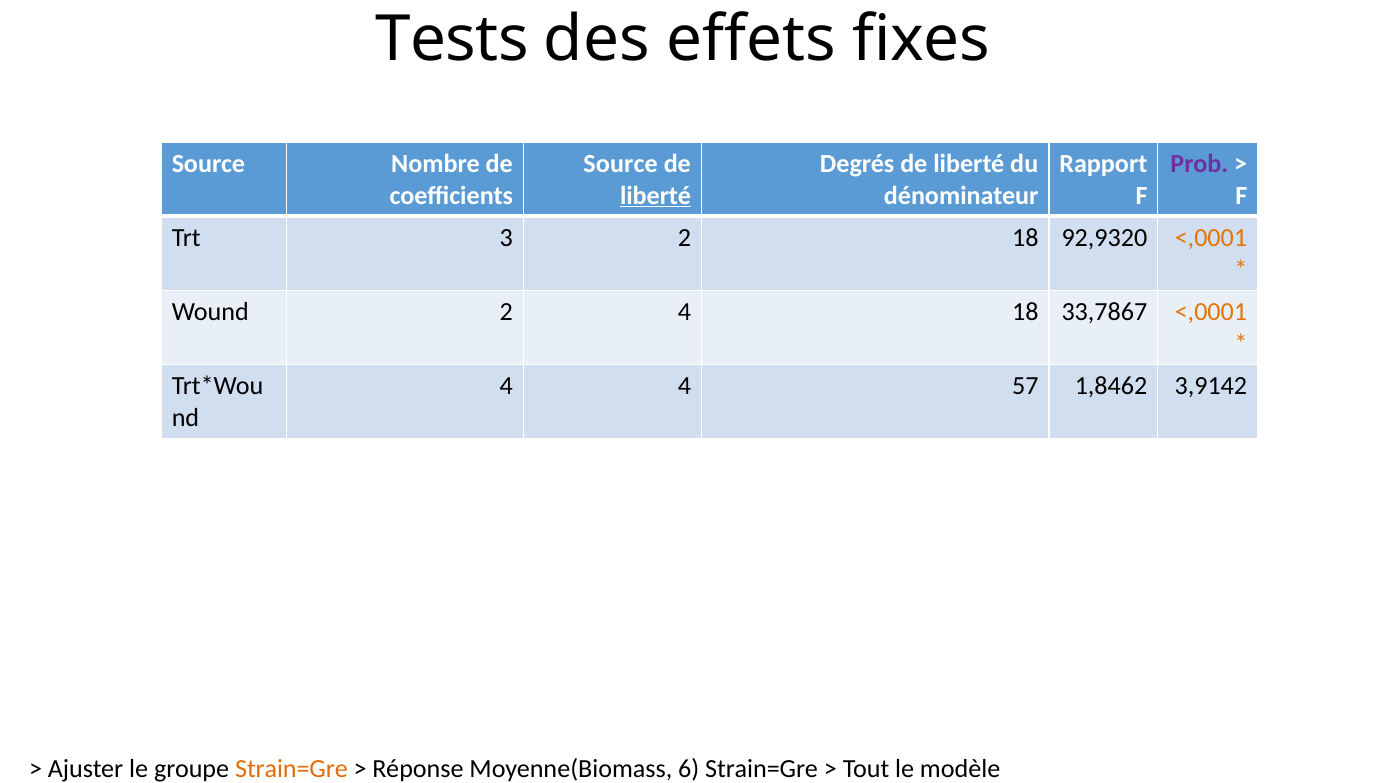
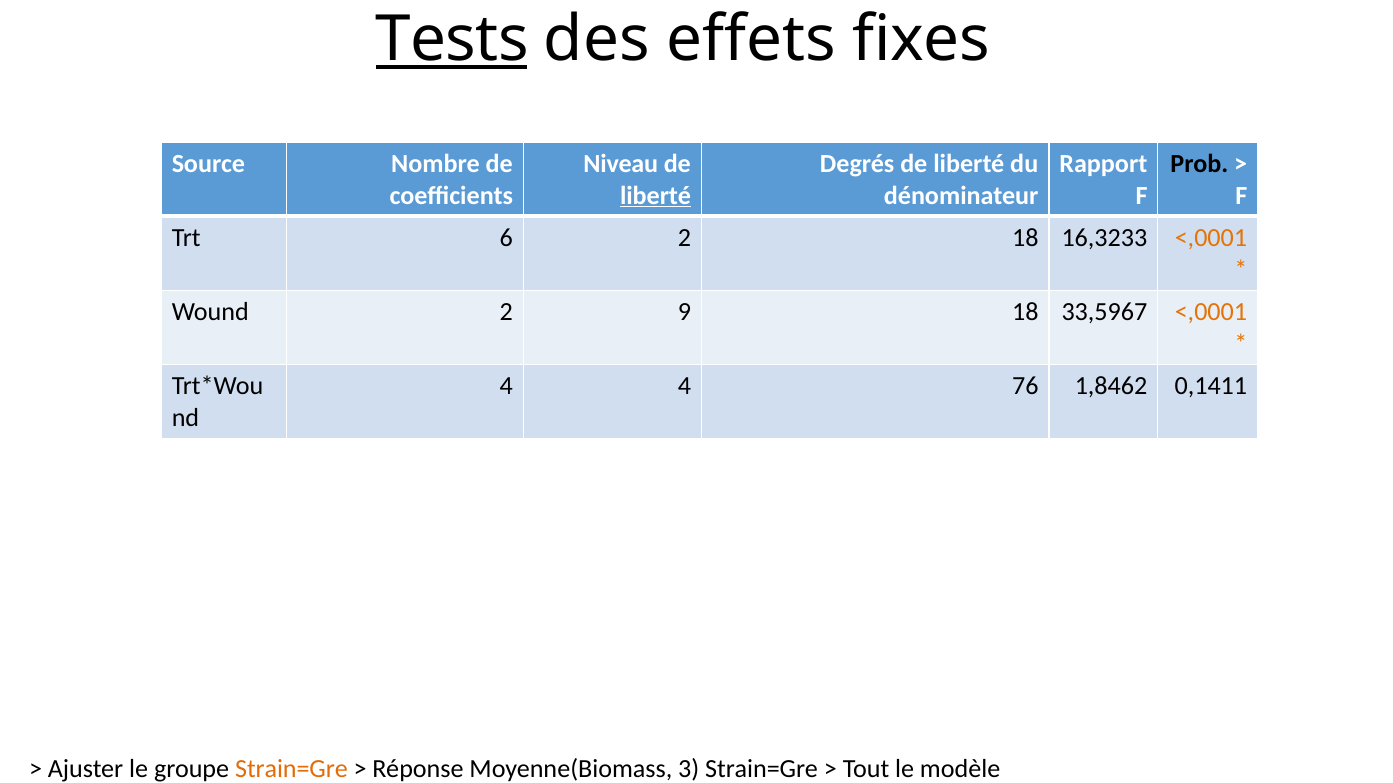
Tests underline: none -> present (452, 39)
Source: Source -> Niveau (621, 164)
Prob colour: purple -> black (1199, 164)
3: 3 -> 6 (506, 238)
92,9320: 92,9320 -> 16,3233 (1104, 238)
2 4: 4 -> 9 (684, 312)
33,7867: 33,7867 -> 33,5967 (1104, 312)
57: 57 -> 76 (1025, 386)
3,9142: 3,9142 -> 0,1411 (1211, 386)
6: 6 -> 3 (689, 769)
